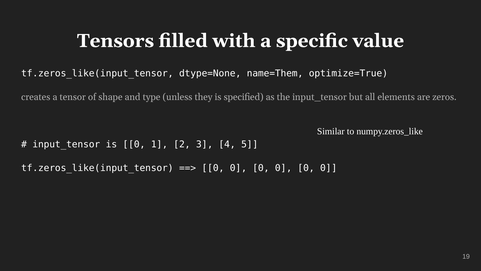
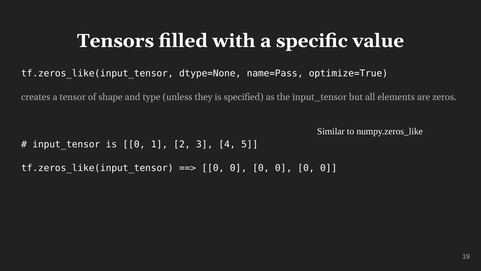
name=Them: name=Them -> name=Pass (275, 73)
